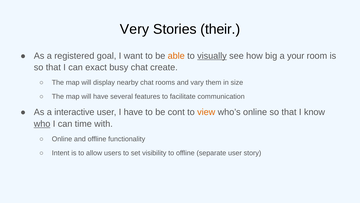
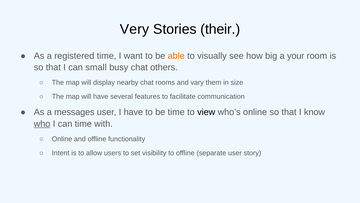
registered goal: goal -> time (107, 56)
visually underline: present -> none (212, 56)
exact: exact -> small (96, 67)
create: create -> others (164, 67)
interactive: interactive -> messages (74, 112)
be cont: cont -> time (176, 112)
view colour: orange -> black (206, 112)
